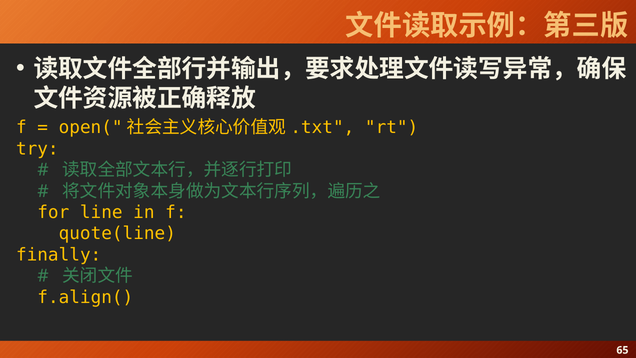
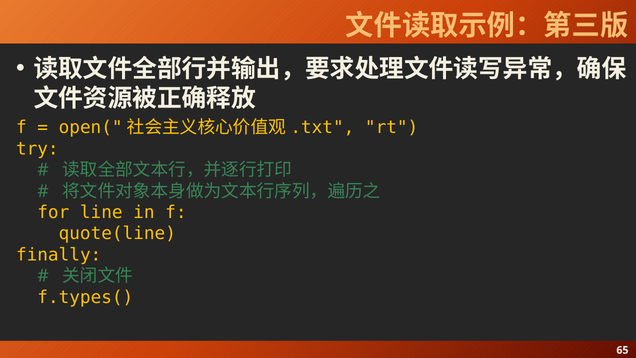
f.align(: f.align( -> f.types( (85, 297)
